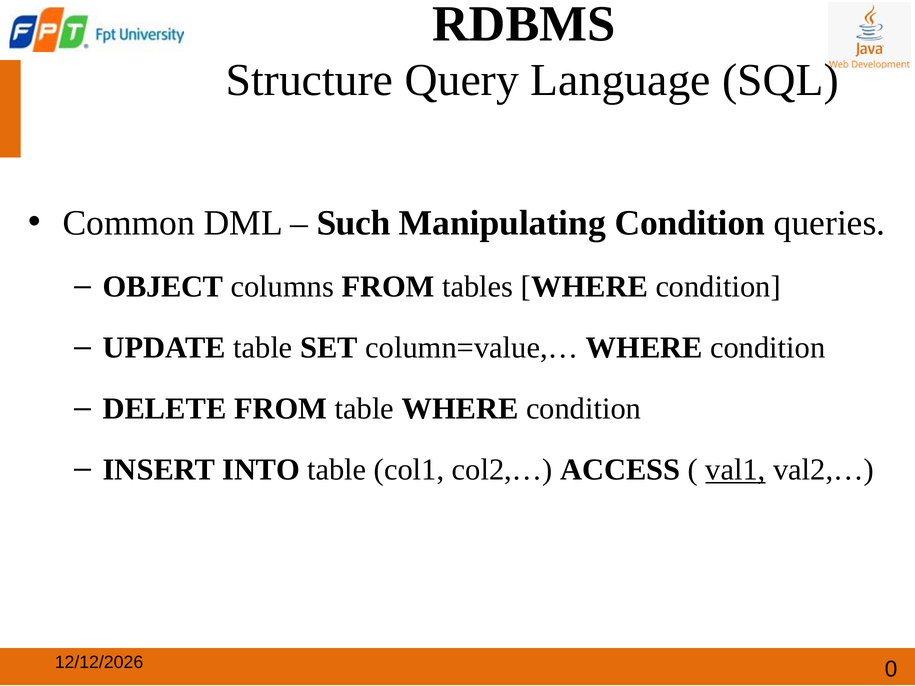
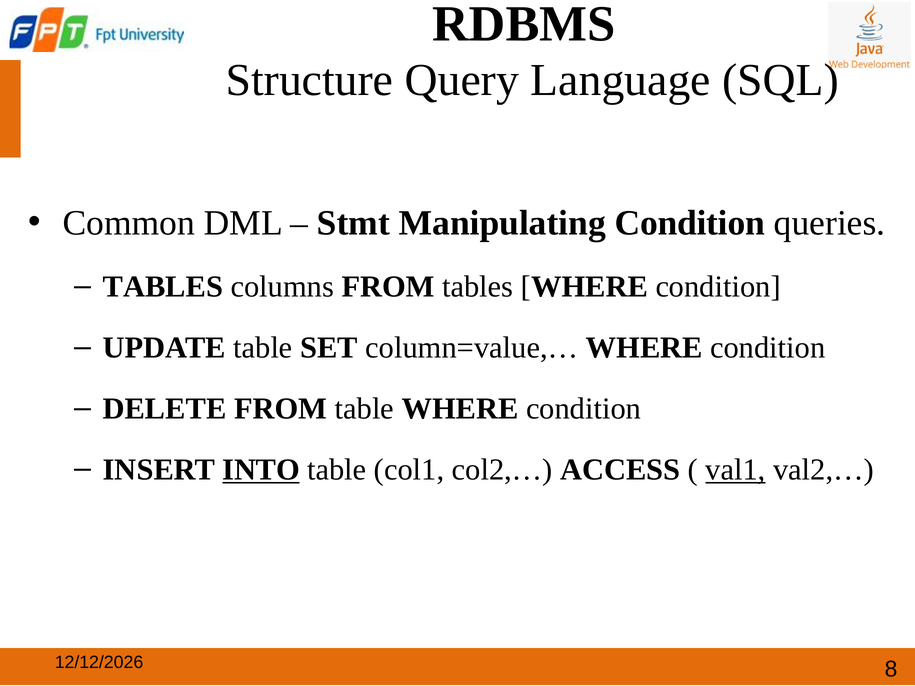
Such: Such -> Stmt (353, 223)
OBJECT: OBJECT -> TABLES (163, 287)
INTO underline: none -> present (261, 470)
0: 0 -> 8 (891, 670)
